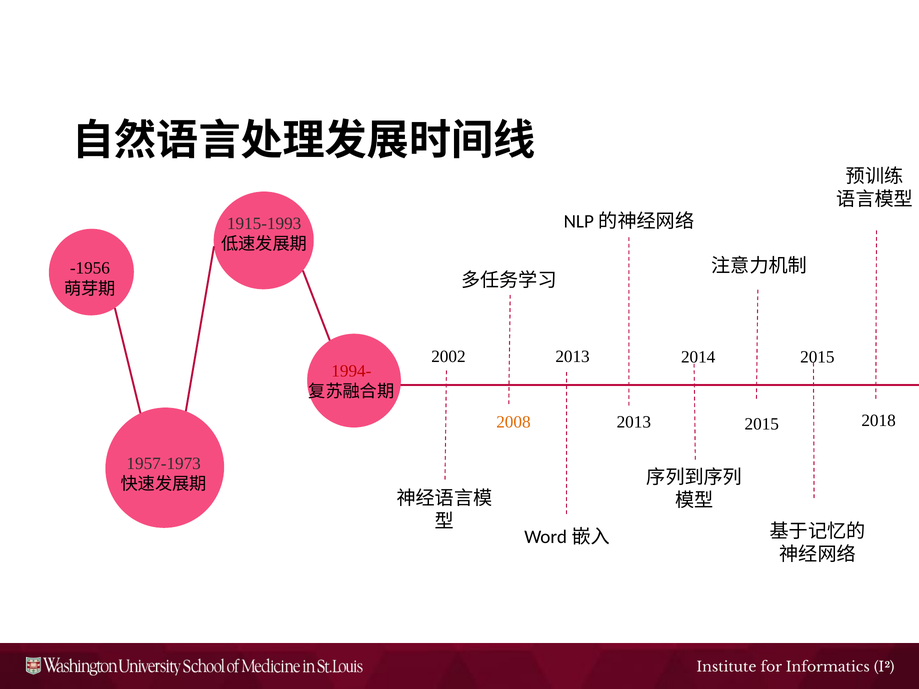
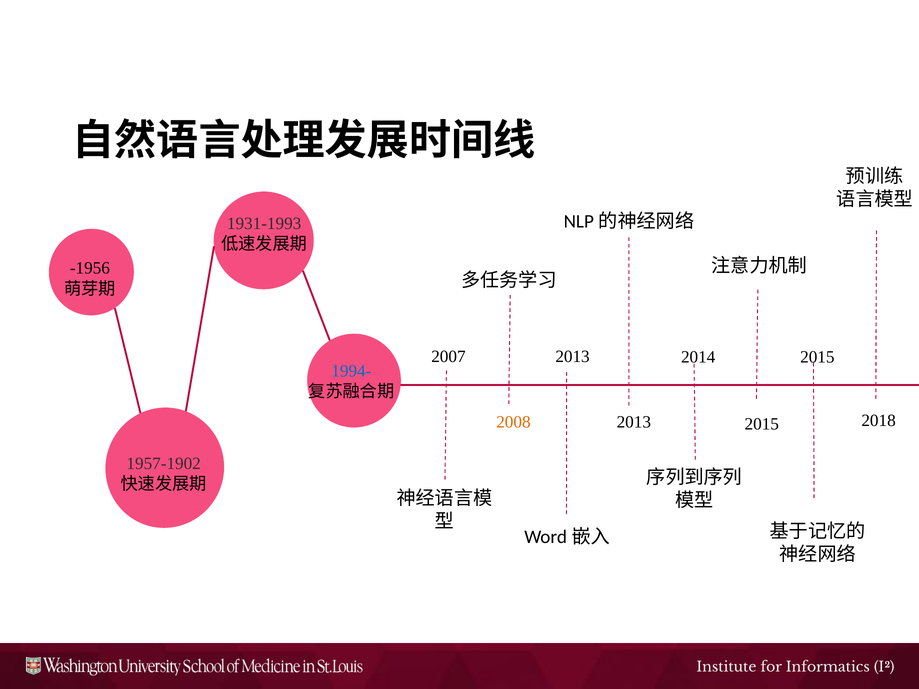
1915-1993: 1915-1993 -> 1931-1993 (264, 224)
2002: 2002 -> 2007 (448, 357)
1994- colour: red -> blue (351, 371)
1957-1973: 1957-1973 -> 1957-1902 (164, 464)
